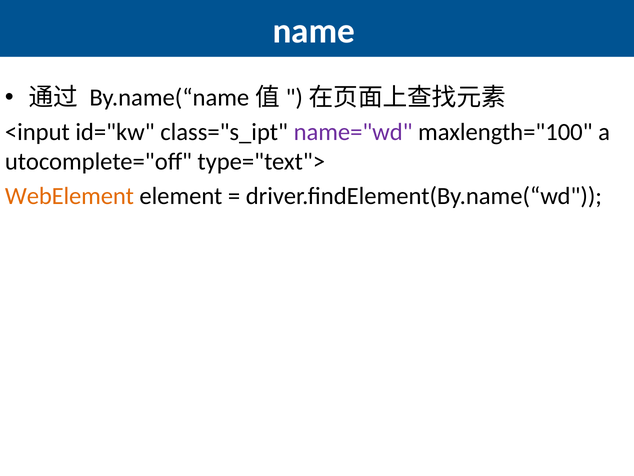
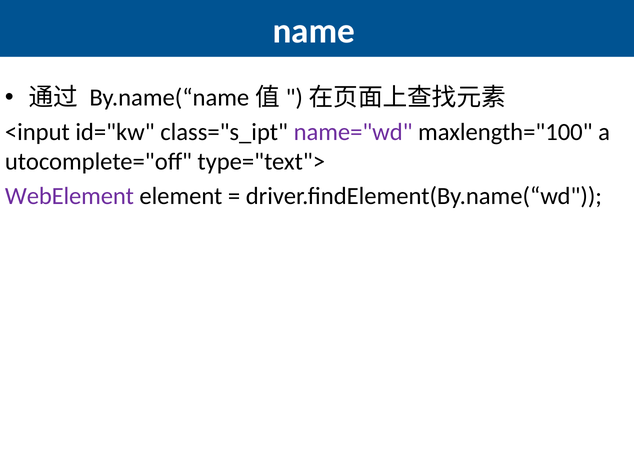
WebElement colour: orange -> purple (69, 196)
